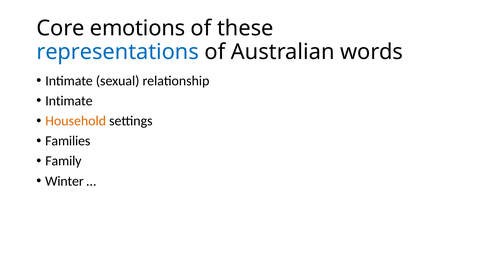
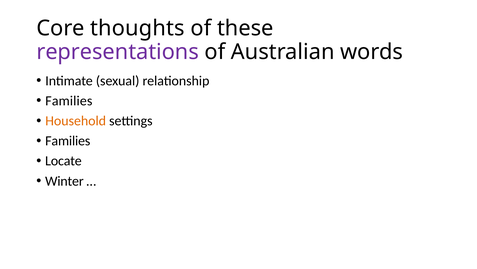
emotions: emotions -> thoughts (137, 28)
representations colour: blue -> purple (118, 52)
Intimate: Intimate -> Families (69, 101)
Family: Family -> Locate (63, 161)
